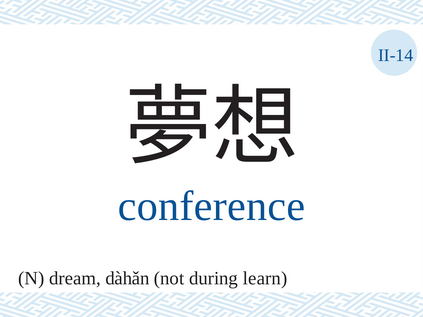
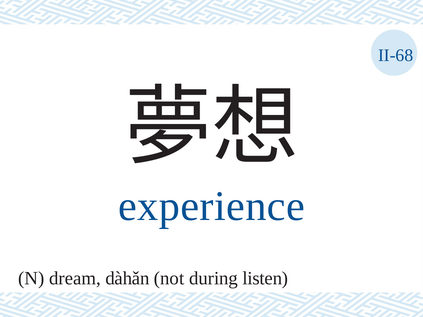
II-14: II-14 -> II-68 (396, 55)
conference: conference -> experience (211, 206)
learn: learn -> listen (265, 278)
